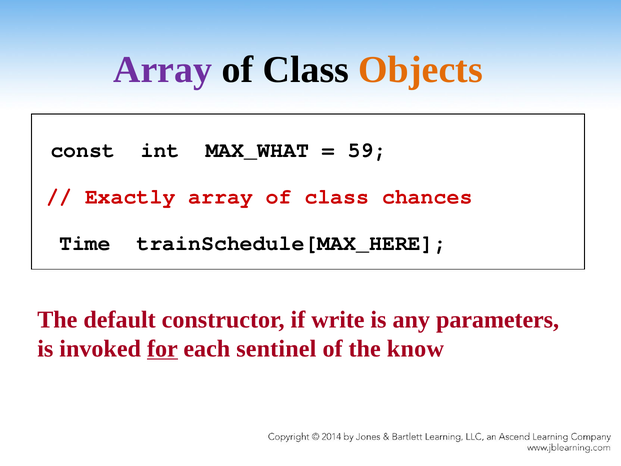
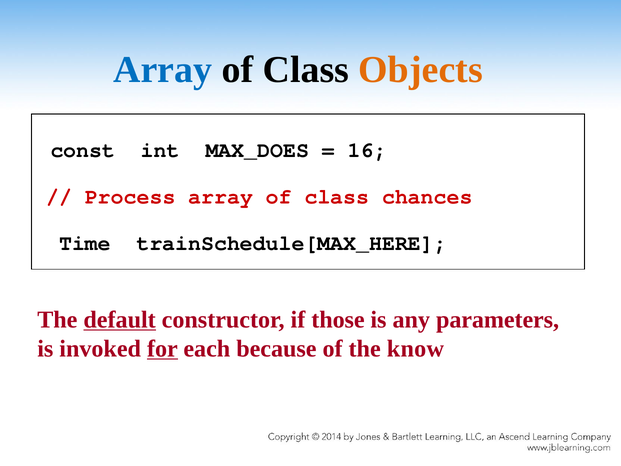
Array colour: purple -> blue (163, 70)
MAX_WHAT: MAX_WHAT -> MAX_DOES (257, 150)
59: 59 -> 16 (367, 150)
Exactly: Exactly -> Process (130, 196)
default underline: none -> present (120, 319)
write: write -> those (338, 319)
sentinel: sentinel -> because (276, 348)
